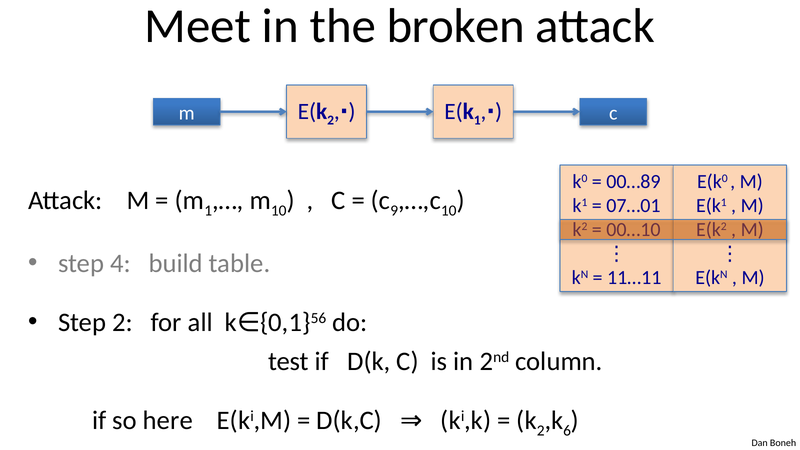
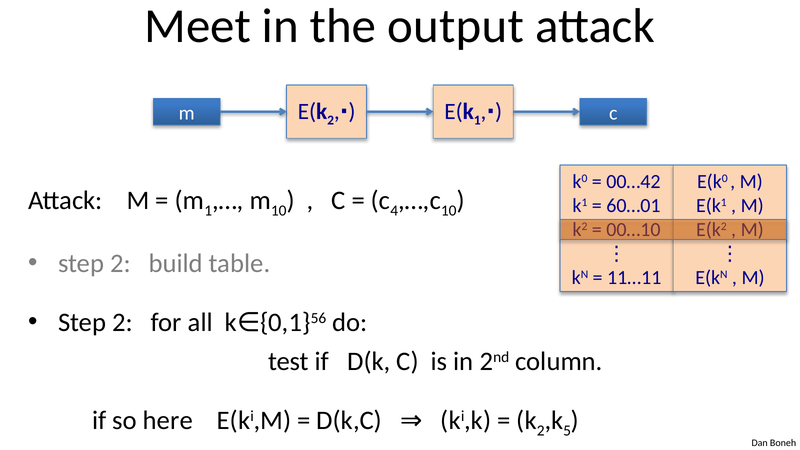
broken: broken -> output (455, 26)
00…89: 00…89 -> 00…42 (633, 182)
9: 9 -> 4 (394, 211)
07…01: 07…01 -> 60…01 (633, 206)
4: 4 -> 2 (120, 264)
6: 6 -> 5 (567, 431)
